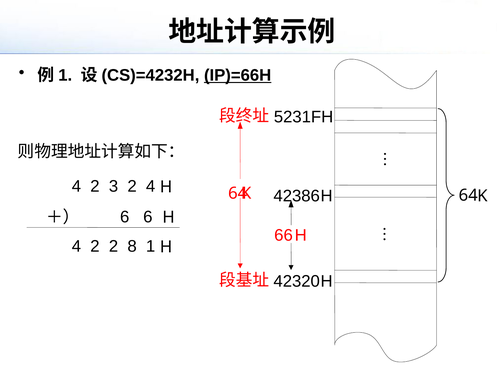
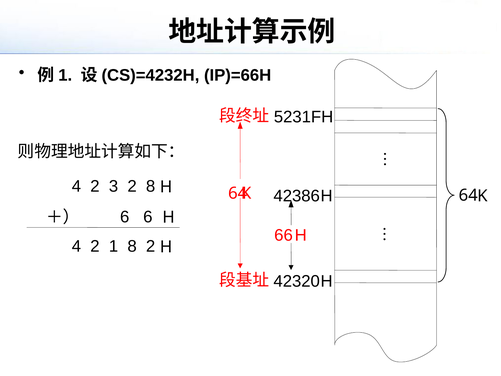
IP)=66H underline: present -> none (238, 75)
2 4: 4 -> 8 (151, 186)
2 2: 2 -> 1 (113, 246)
8 1: 1 -> 2 (151, 246)
